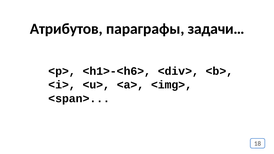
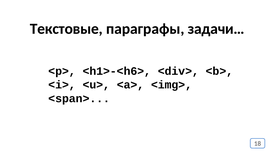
Атрибутов: Атрибутов -> Текстовые (66, 29)
